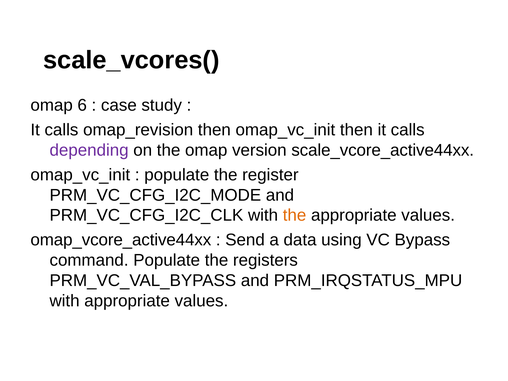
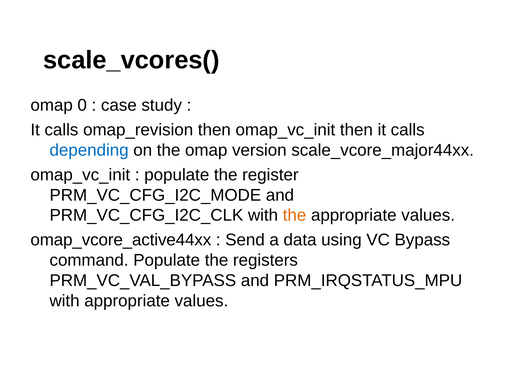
6: 6 -> 0 (82, 105)
depending colour: purple -> blue (89, 150)
scale_vcore_active44xx: scale_vcore_active44xx -> scale_vcore_major44xx (383, 150)
